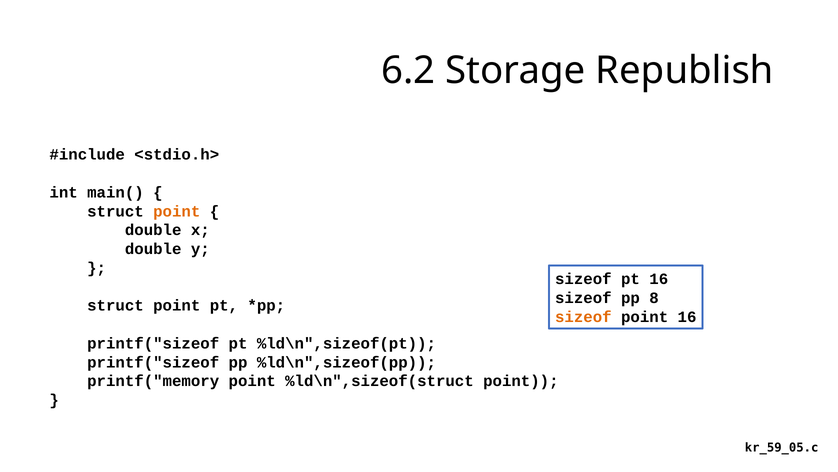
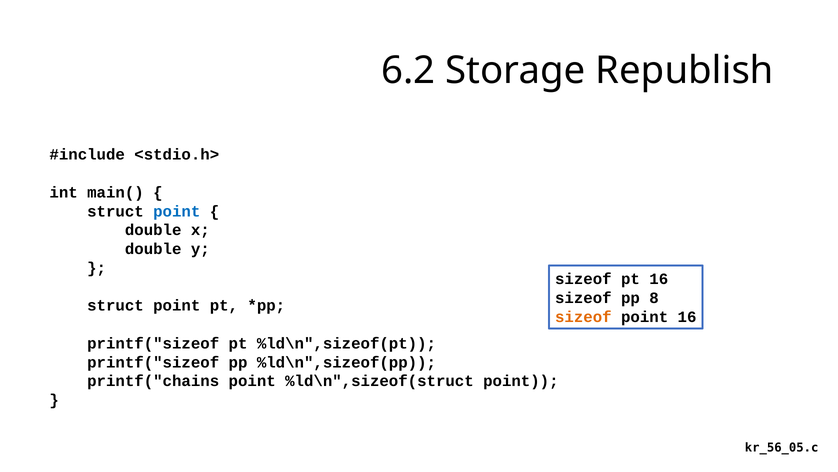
point colour: orange -> blue (177, 211)
printf("memory: printf("memory -> printf("chains (153, 381)
kr_59_05.c: kr_59_05.c -> kr_56_05.c (782, 447)
